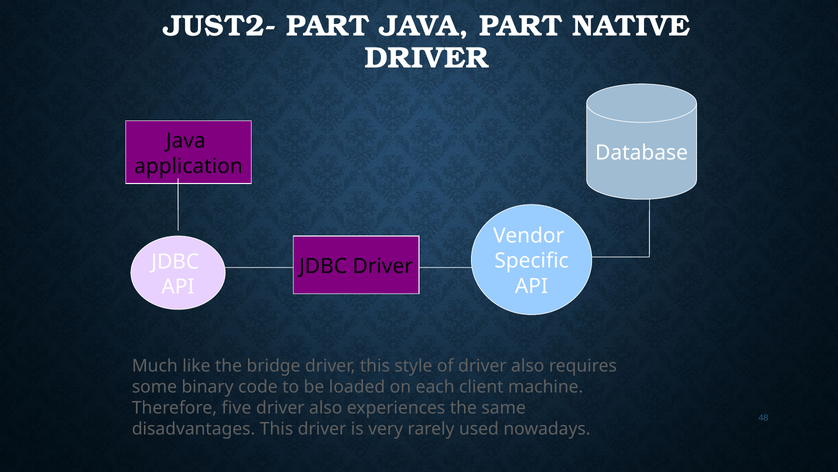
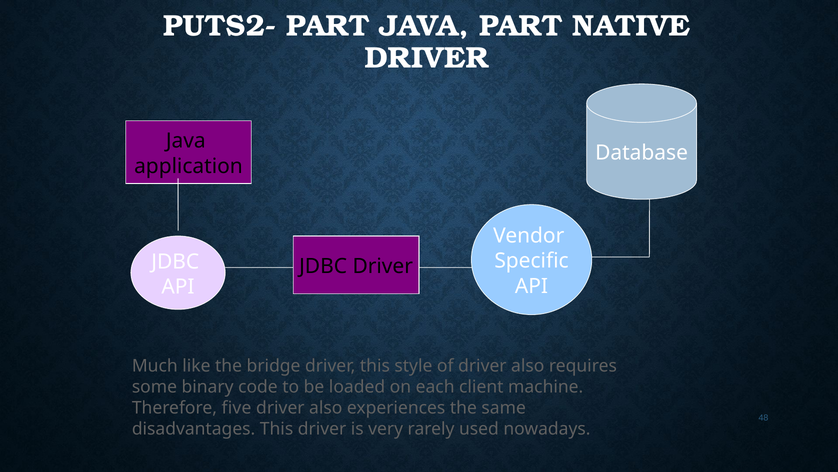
JUST2-: JUST2- -> PUTS2- (220, 26)
